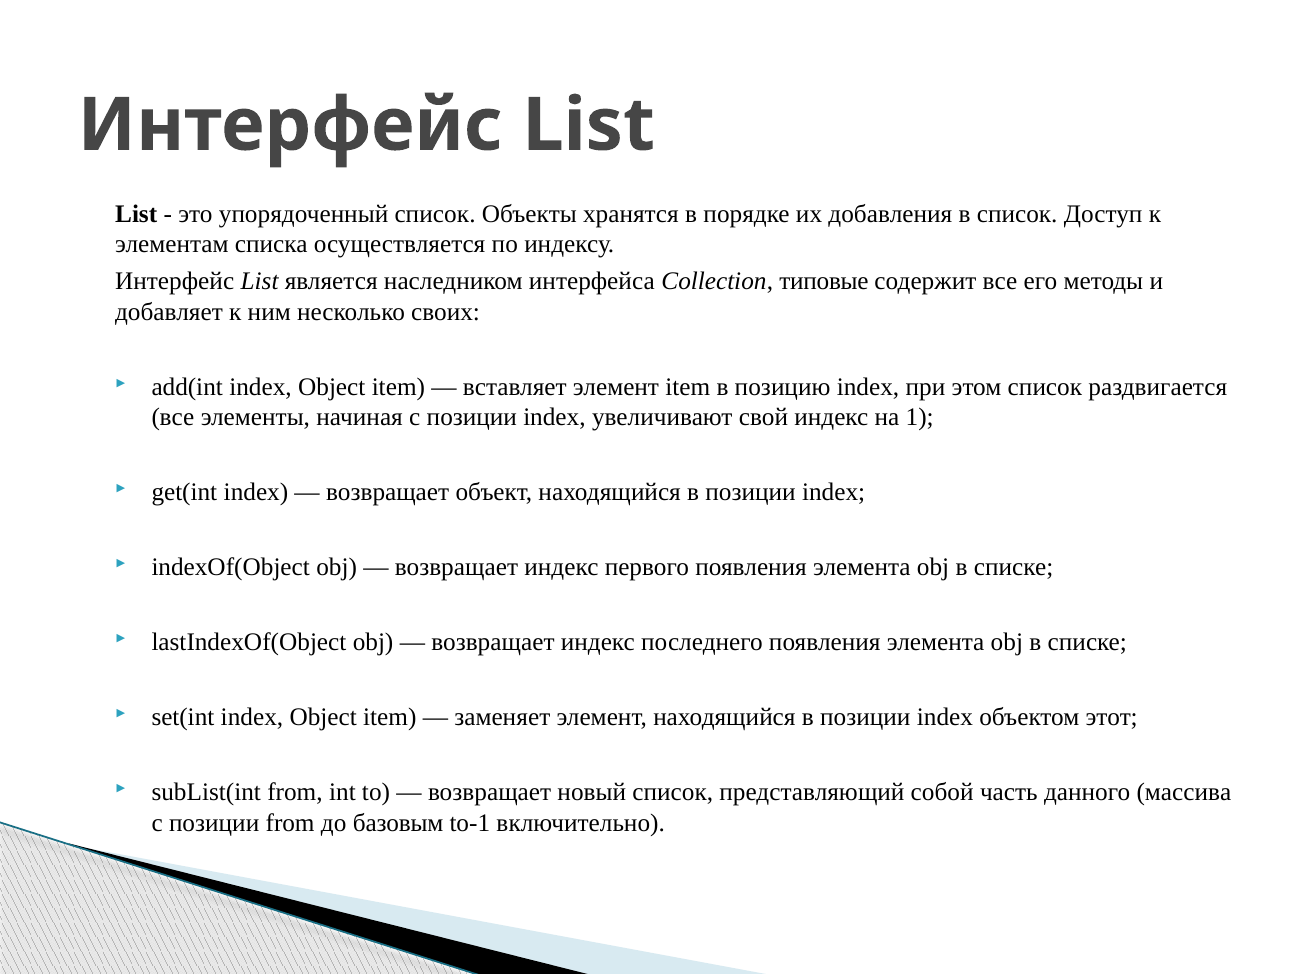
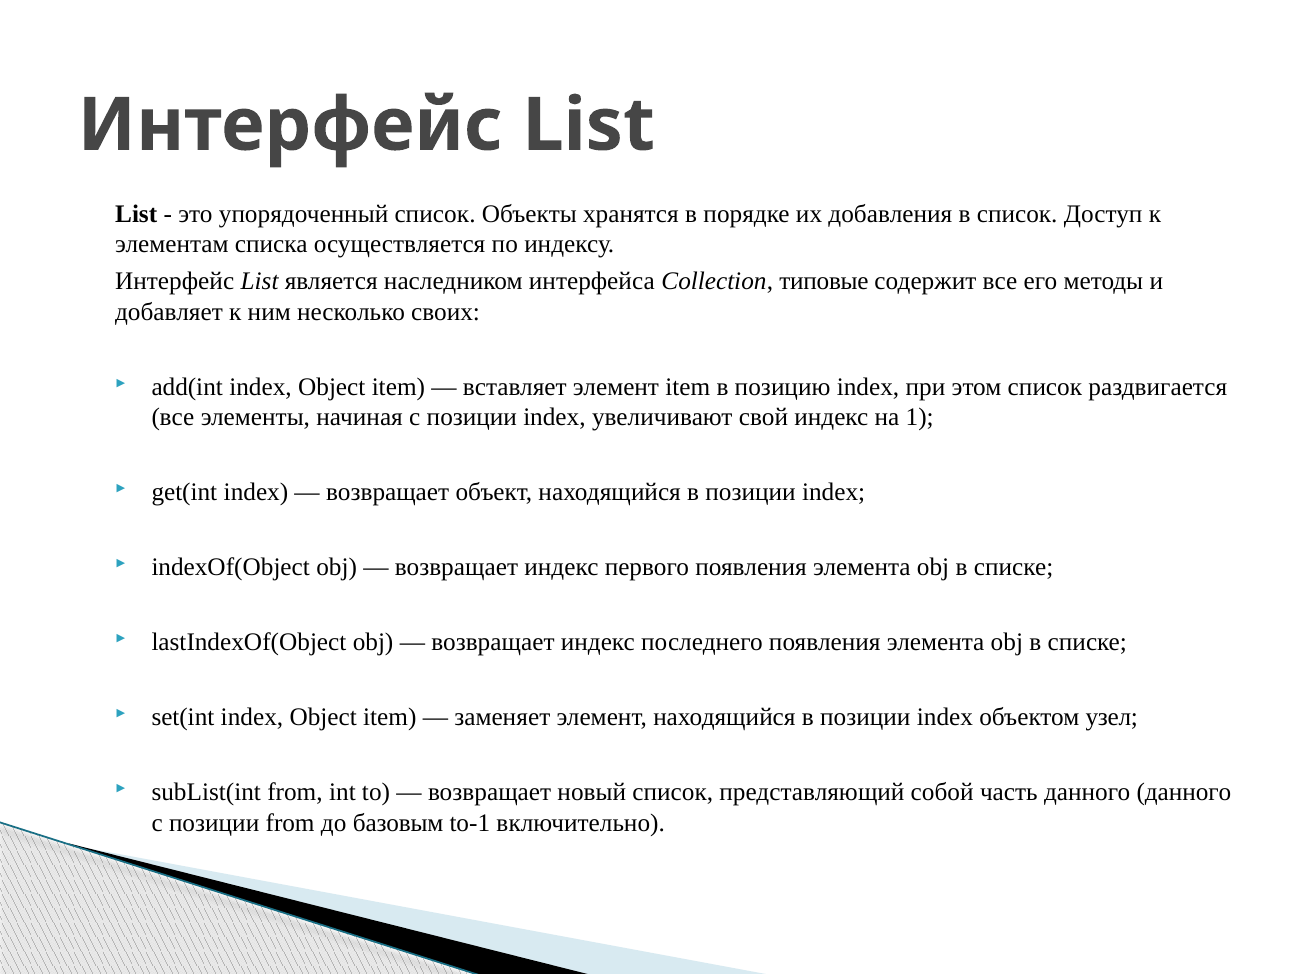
этот: этот -> узел (1112, 717)
данного массива: массива -> данного (1184, 792)
